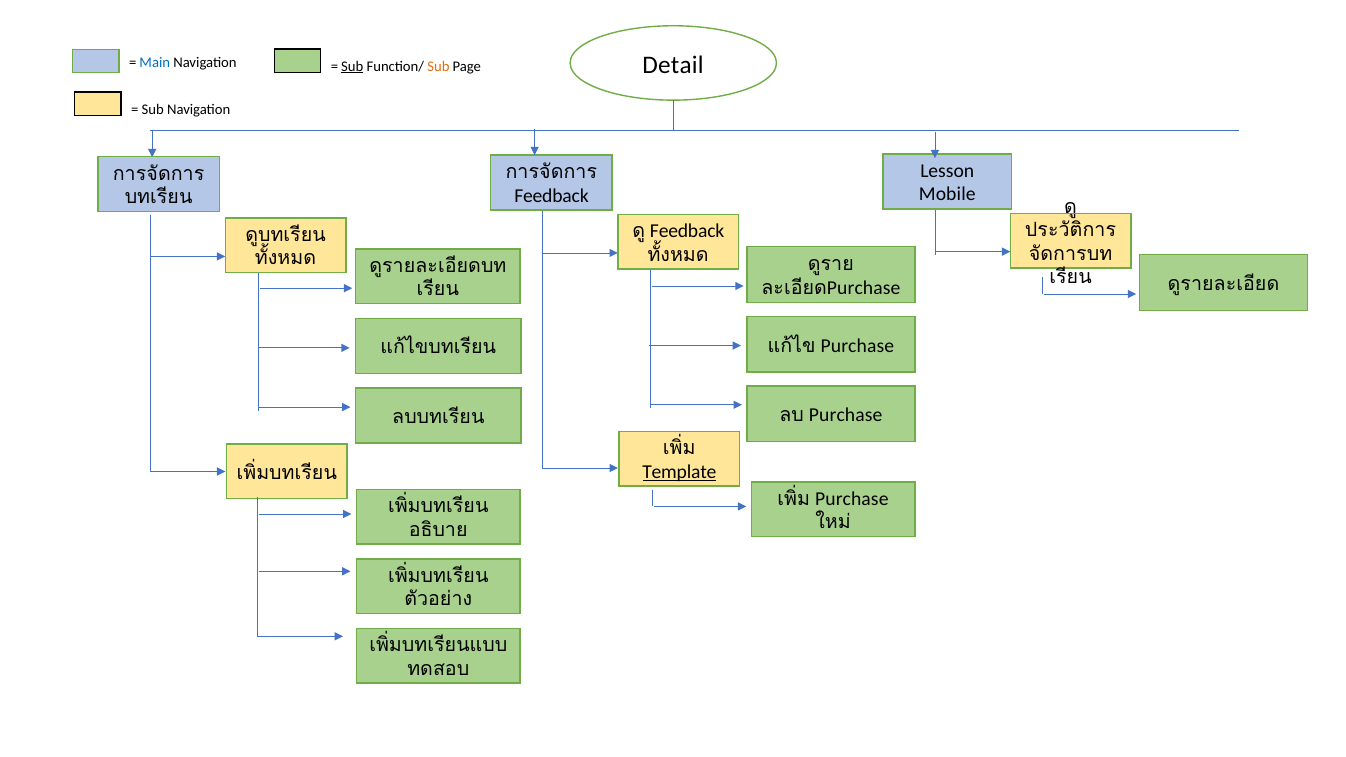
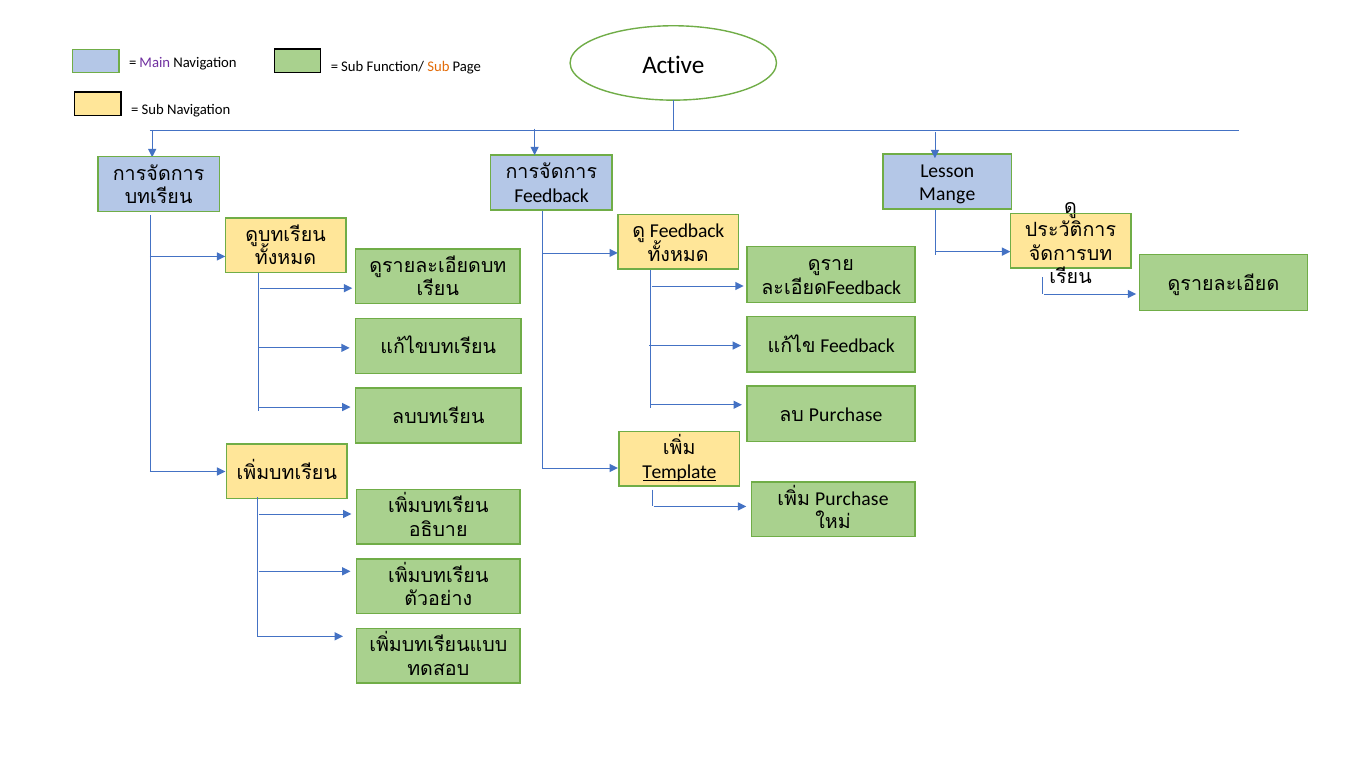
Detail: Detail -> Active (673, 65)
Main colour: blue -> purple (155, 63)
Sub underline: present -> none (352, 66)
Mobile: Mobile -> Mange (947, 195)
Purchase: Purchase -> Feedback (864, 288)
Purchase: Purchase -> Feedback (858, 346)
